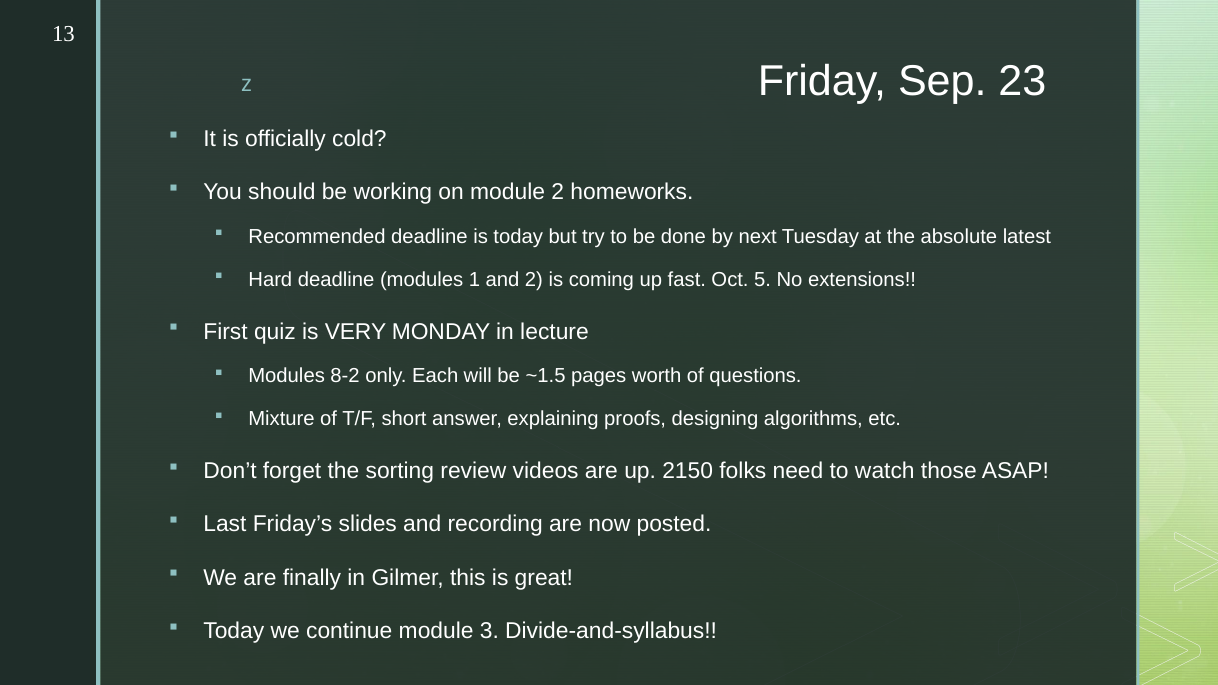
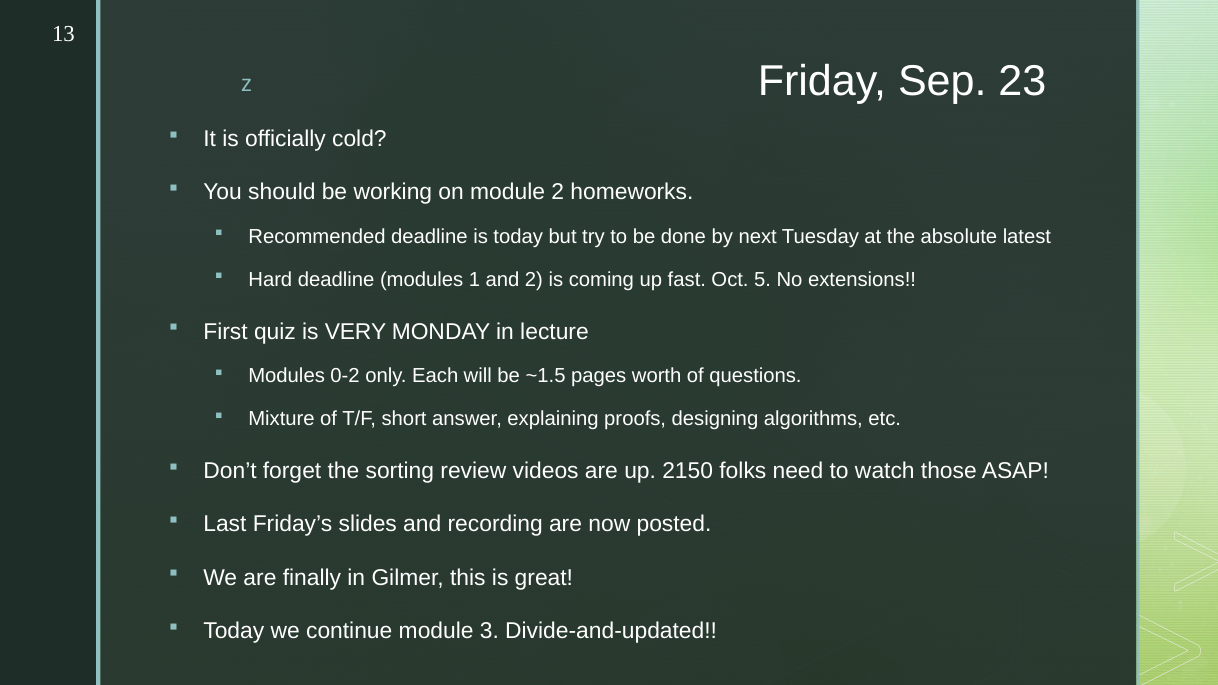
8-2: 8-2 -> 0-2 (345, 376)
Divide-and-syllabus: Divide-and-syllabus -> Divide-and-updated (611, 631)
